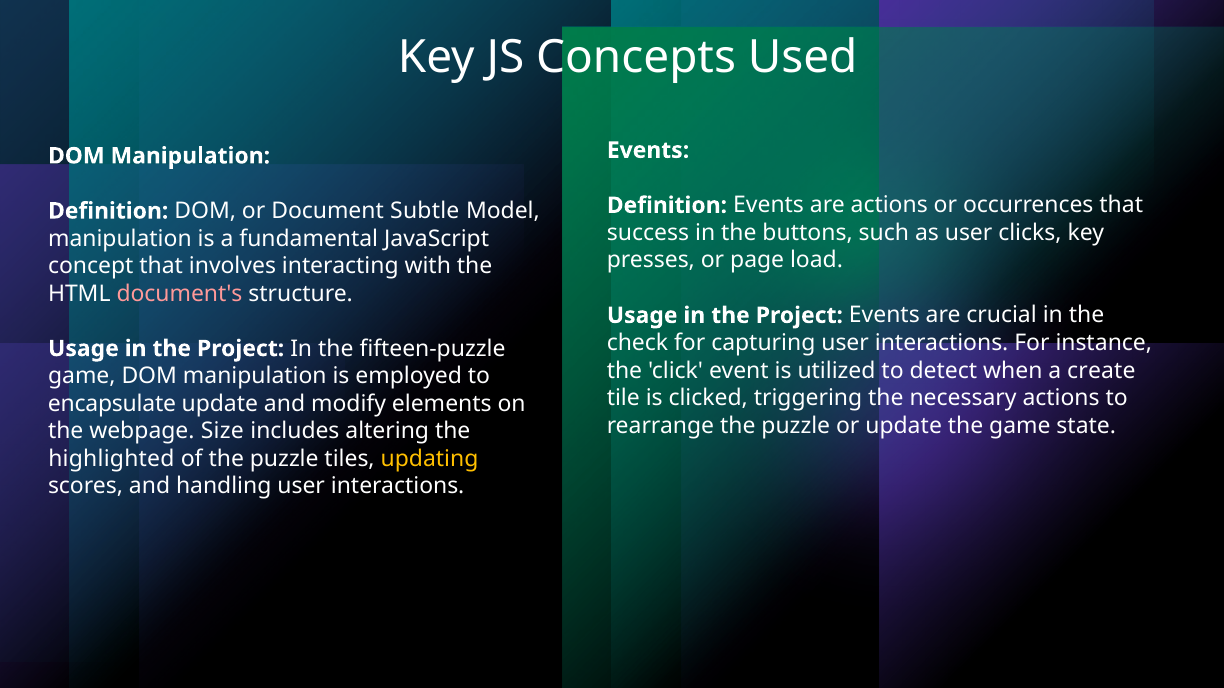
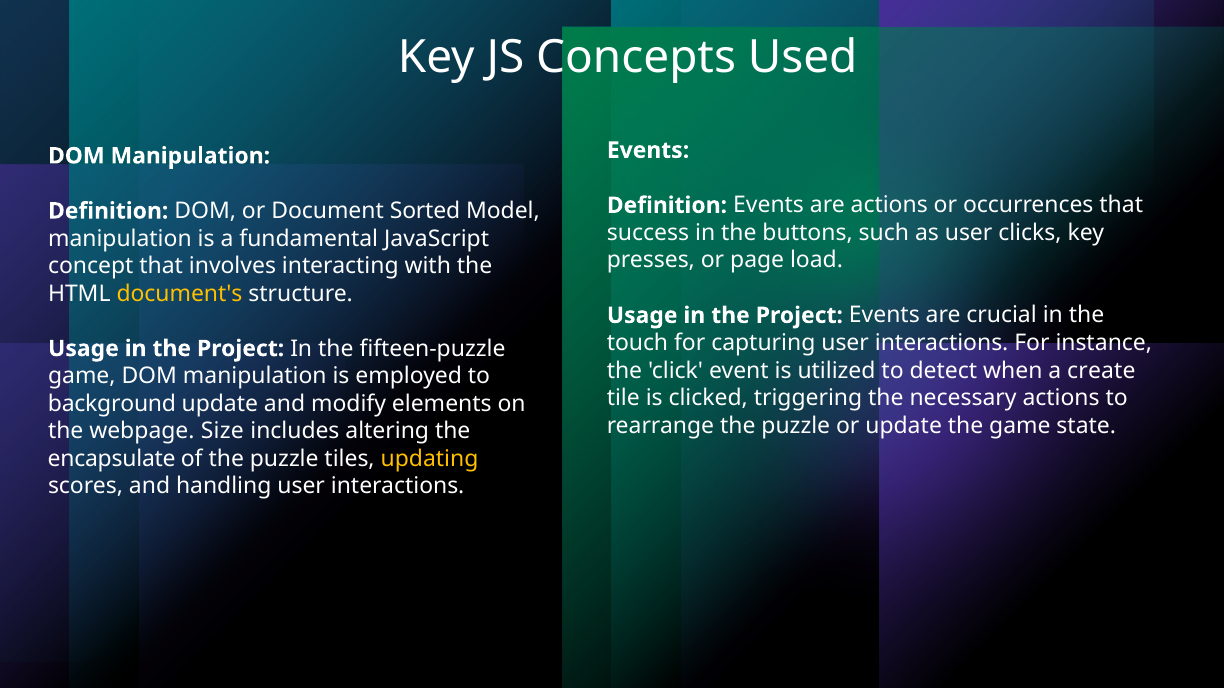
Subtle: Subtle -> Sorted (425, 211)
document's colour: pink -> yellow (179, 294)
check: check -> touch (637, 343)
encapsulate: encapsulate -> background (112, 404)
highlighted: highlighted -> encapsulate (112, 459)
